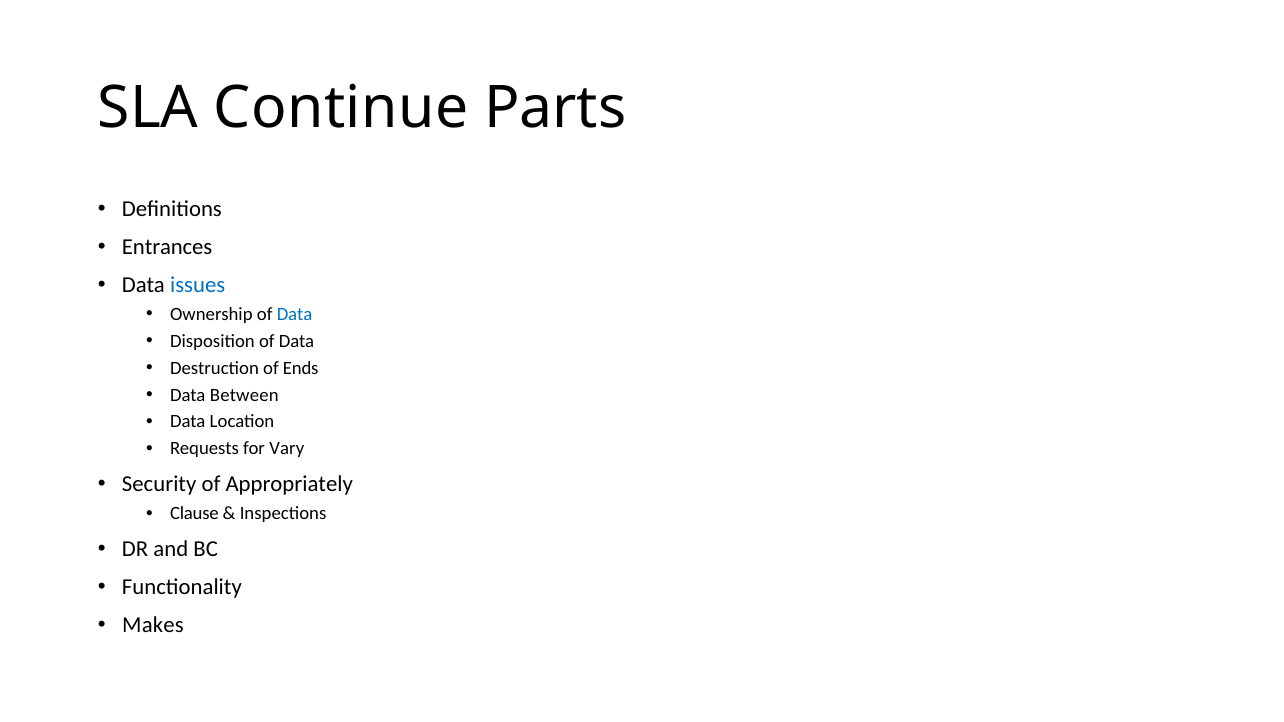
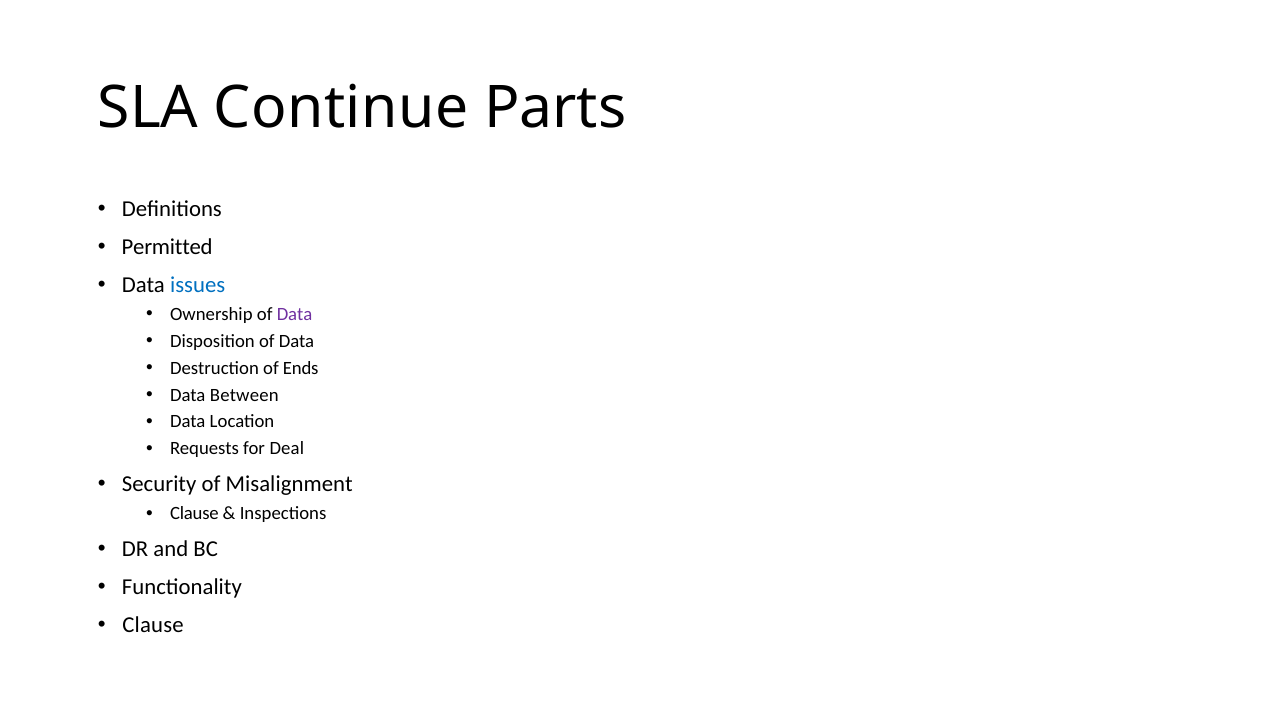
Entrances: Entrances -> Permitted (167, 247)
Data colour: blue -> purple (295, 314)
Vary: Vary -> Deal (287, 449)
Appropriately: Appropriately -> Misalignment (289, 485)
Makes: Makes -> Clause (153, 625)
